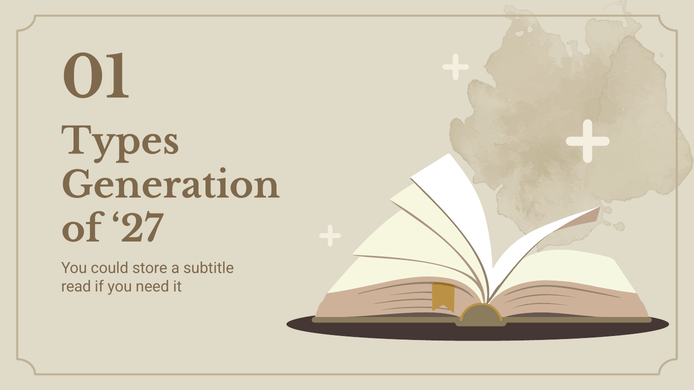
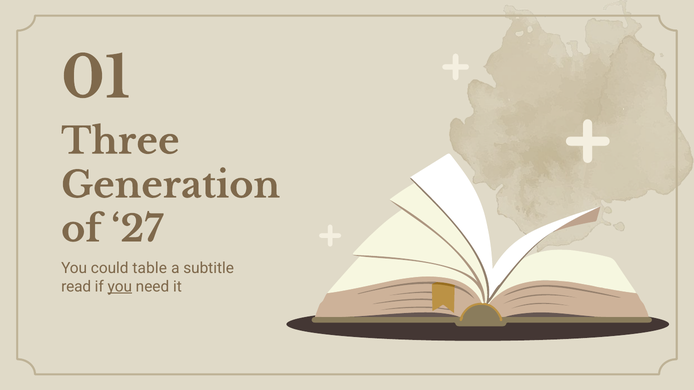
Types: Types -> Three (120, 142)
store: store -> table (150, 268)
you underline: none -> present (120, 287)
